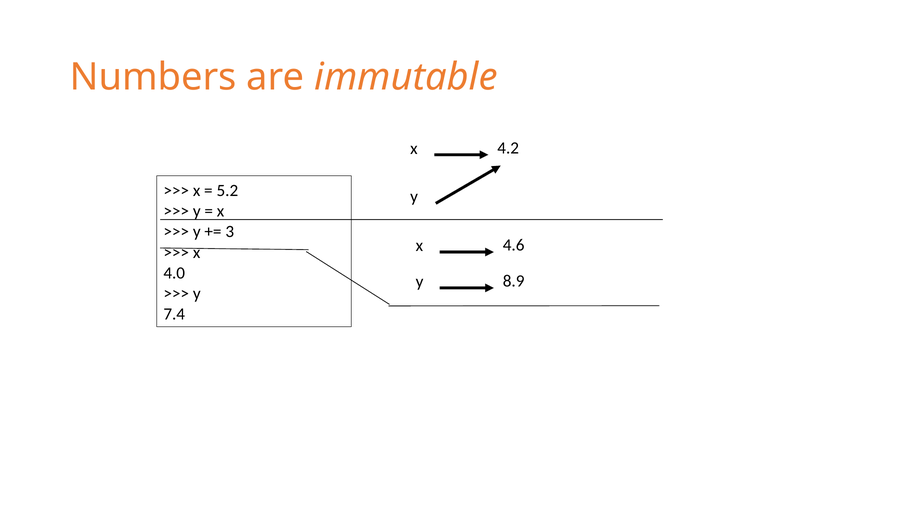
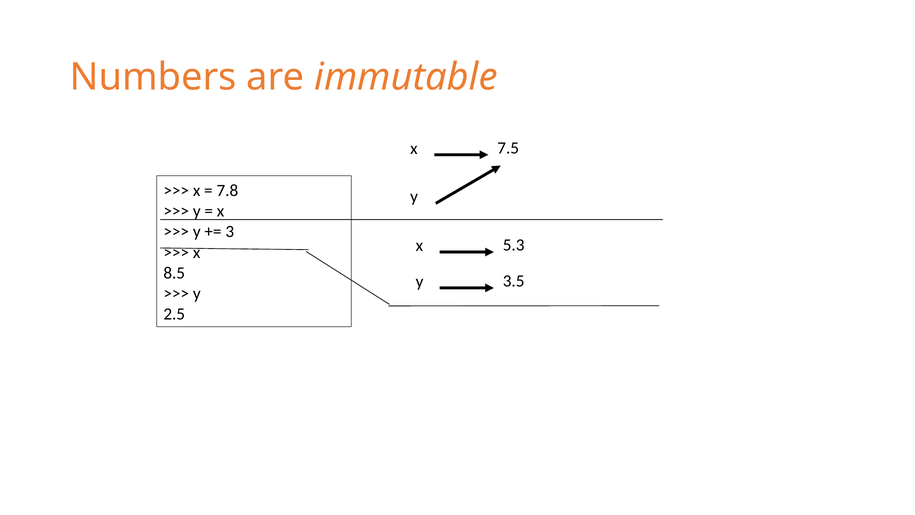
4.2: 4.2 -> 7.5 (508, 148)
5.2: 5.2 -> 7.8 (227, 190)
4.6: 4.6 -> 5.3 (514, 245)
4.0: 4.0 -> 8.5 (174, 273)
8.9: 8.9 -> 3.5 (514, 281)
7.4: 7.4 -> 2.5 (174, 314)
